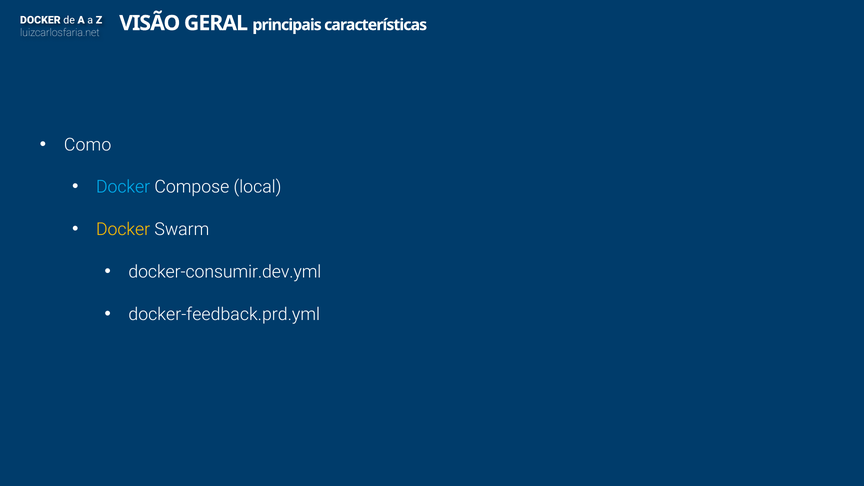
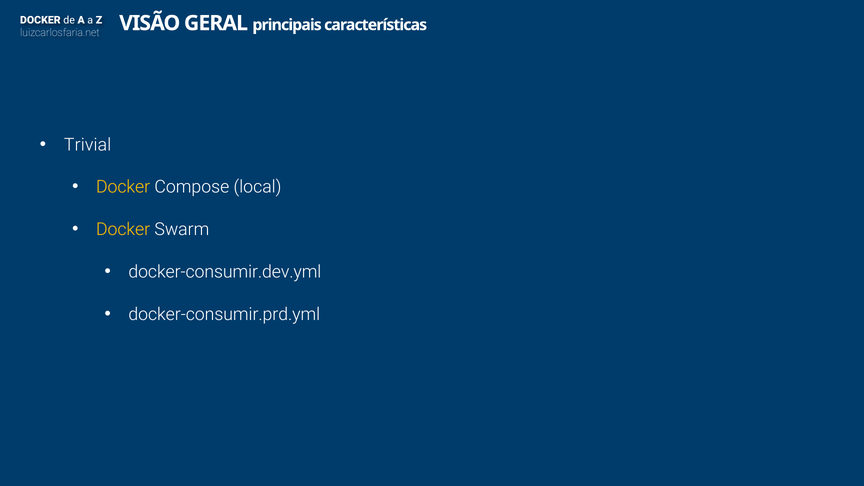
Como: Como -> Trivial (88, 145)
Docker colour: light blue -> yellow (123, 187)
docker-feedback.prd.yml: docker-feedback.prd.yml -> docker-consumir.prd.yml (224, 314)
